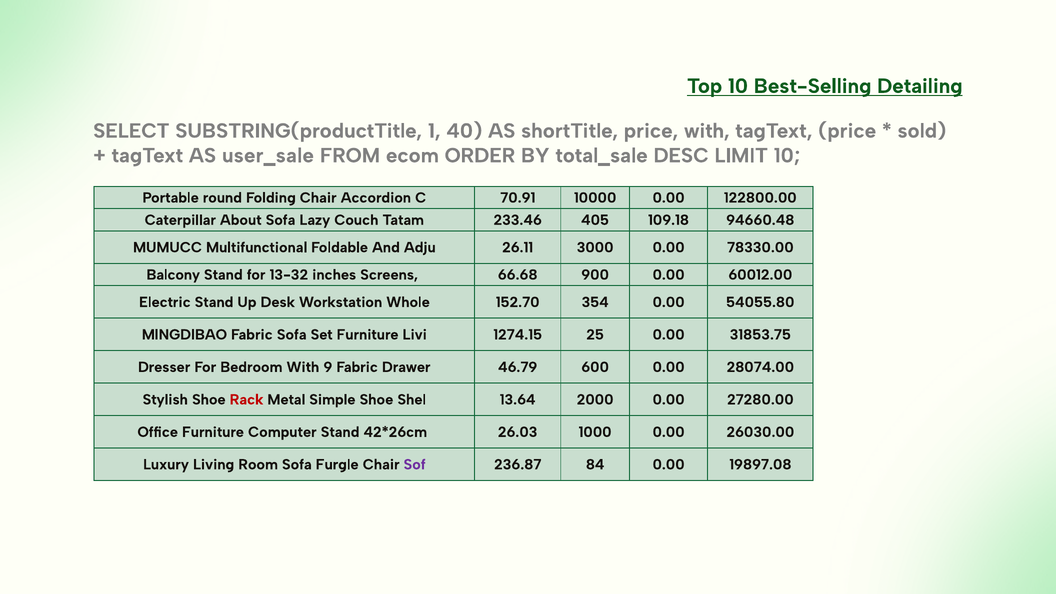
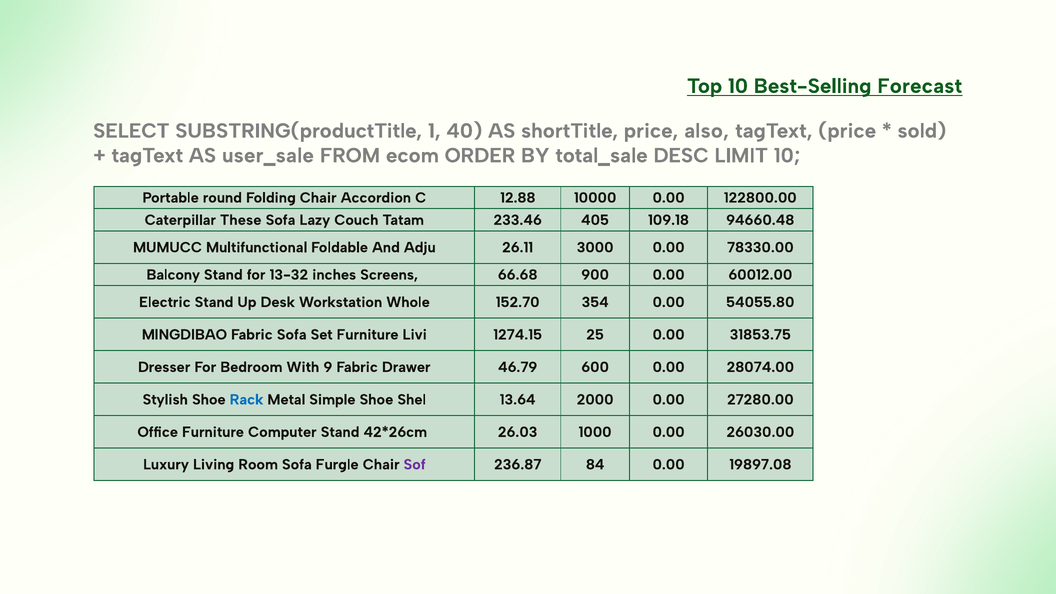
Detailing: Detailing -> Forecast (920, 86)
price with: with -> also (707, 131)
70.91: 70.91 -> 12.88 (518, 198)
About: About -> These (241, 220)
Rack colour: red -> blue (247, 400)
